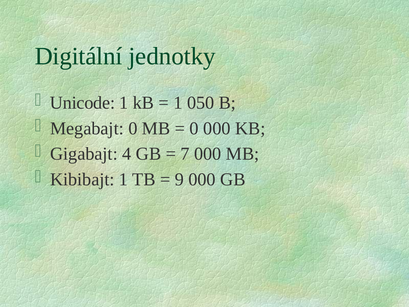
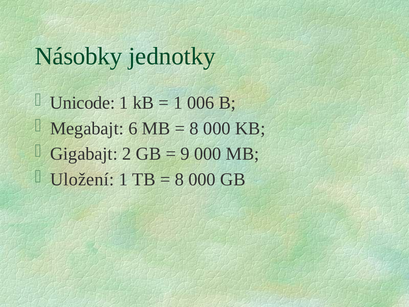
Digitální: Digitální -> Násobky (79, 56)
050: 050 -> 006 (201, 103)
Megabajt 0: 0 -> 6 (133, 128)
0: 0 -> 8 (194, 128)
4: 4 -> 2 (127, 154)
7: 7 -> 9 (185, 154)
Kibibajt: Kibibajt -> Uložení (82, 179)
9: 9 -> 8 (179, 179)
